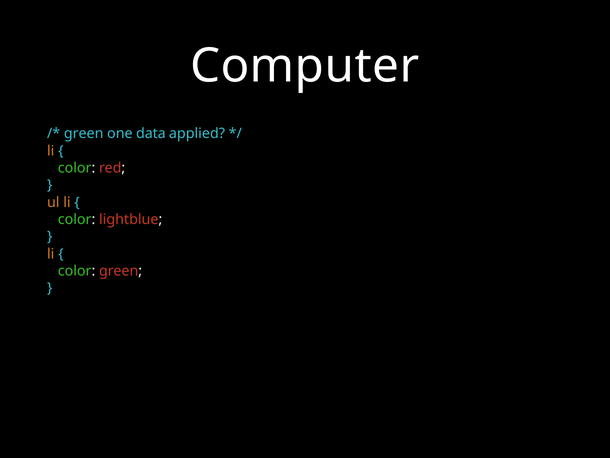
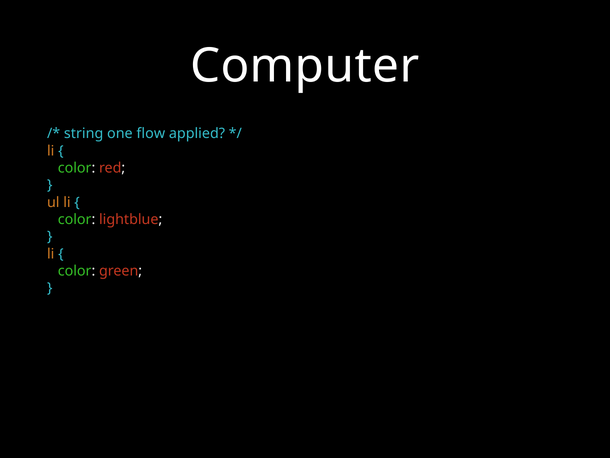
green: green -> string (84, 133)
data: data -> flow (151, 133)
